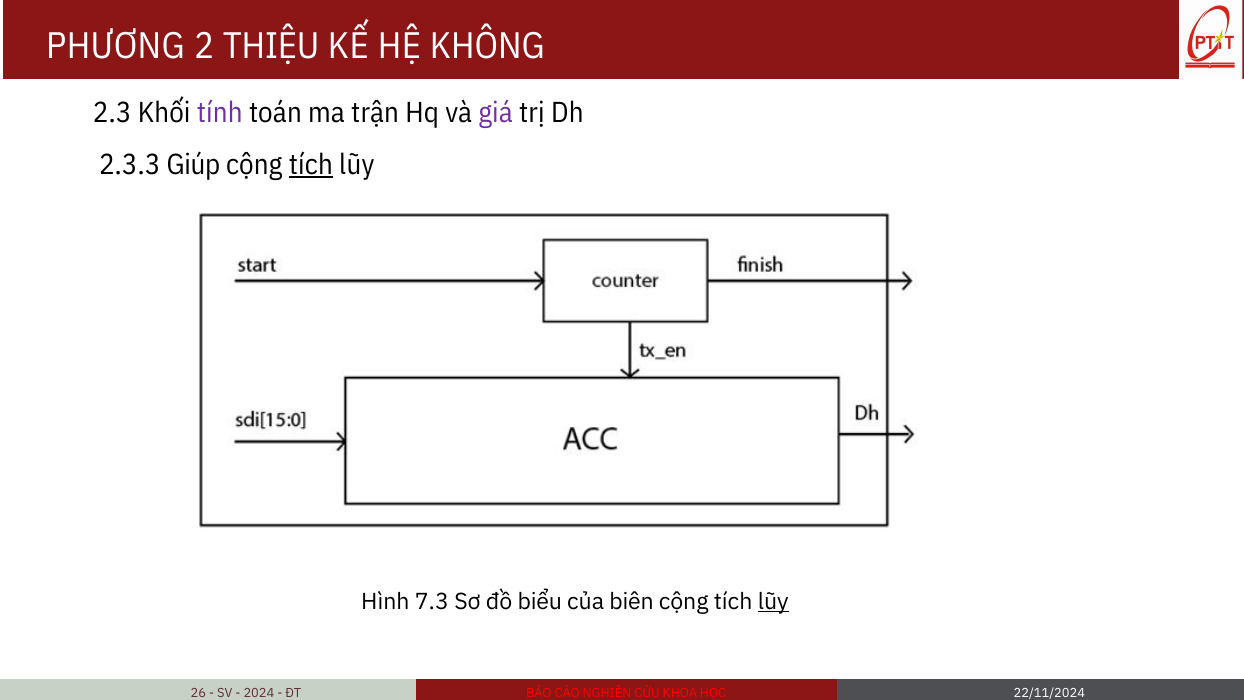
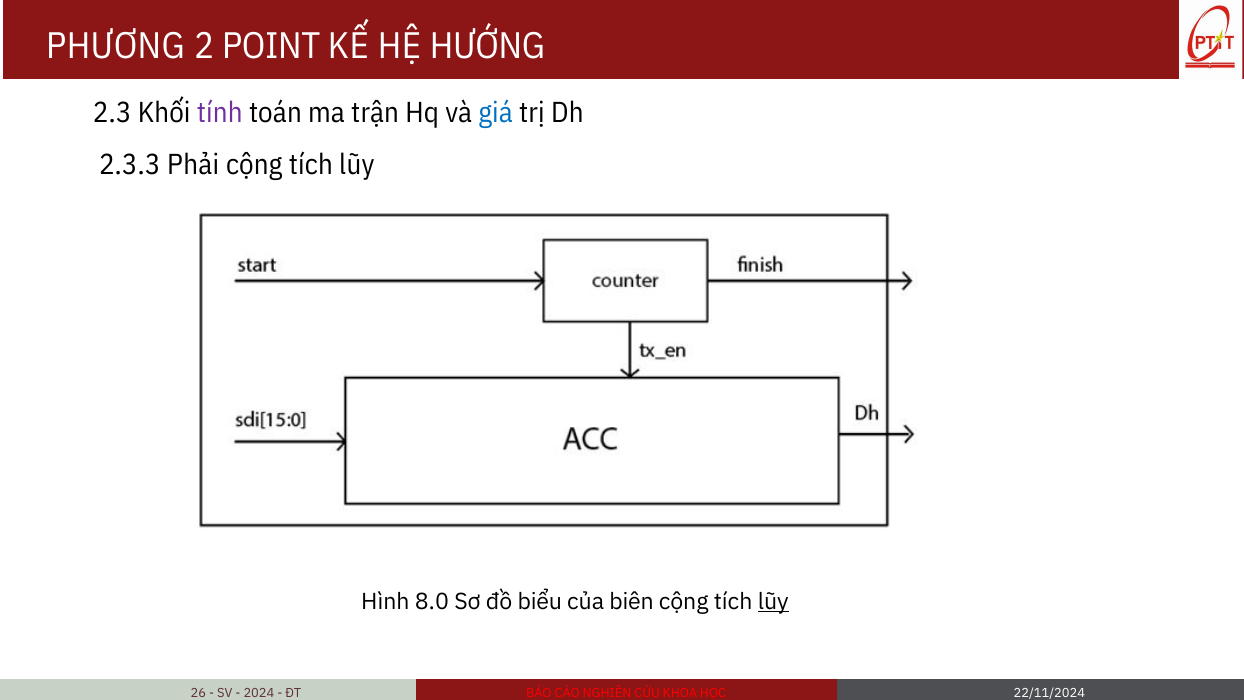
THIỆU: THIỆU -> POINT (271, 46)
KHÔNG: KHÔNG -> HƯỚNG (487, 46)
giá colour: purple -> blue (496, 113)
Giúp: Giúp -> Phải (193, 165)
tích underline: present -> none (311, 165)
7.3: 7.3 -> 8.0 (432, 601)
